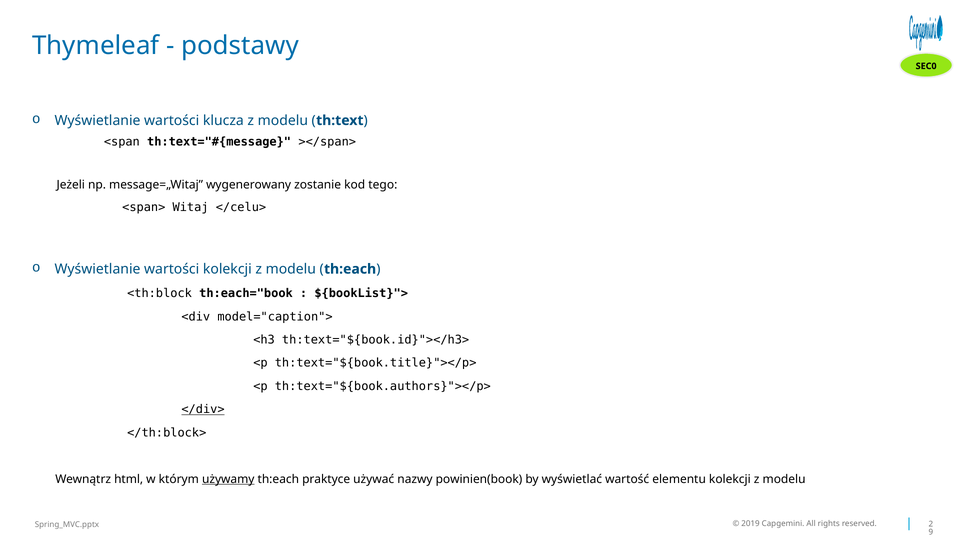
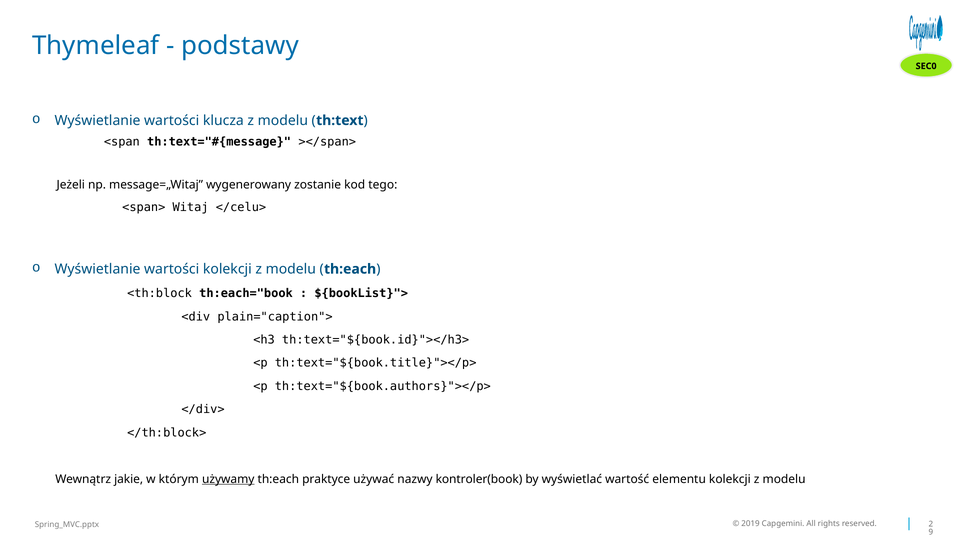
model="caption">: model="caption"> -> plain="caption"> (275, 316)
</div> underline: present -> none (203, 409)
html: html -> jakie (129, 479)
powinien(book: powinien(book -> kontroler(book (479, 479)
